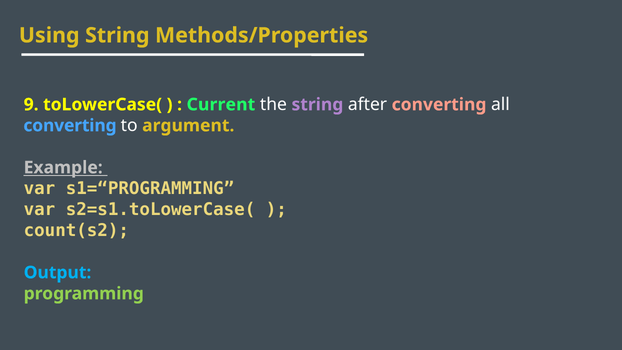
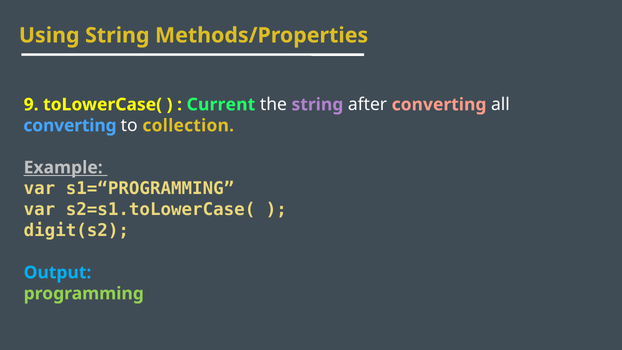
argument: argument -> collection (188, 125)
count(s2: count(s2 -> digit(s2 (76, 230)
